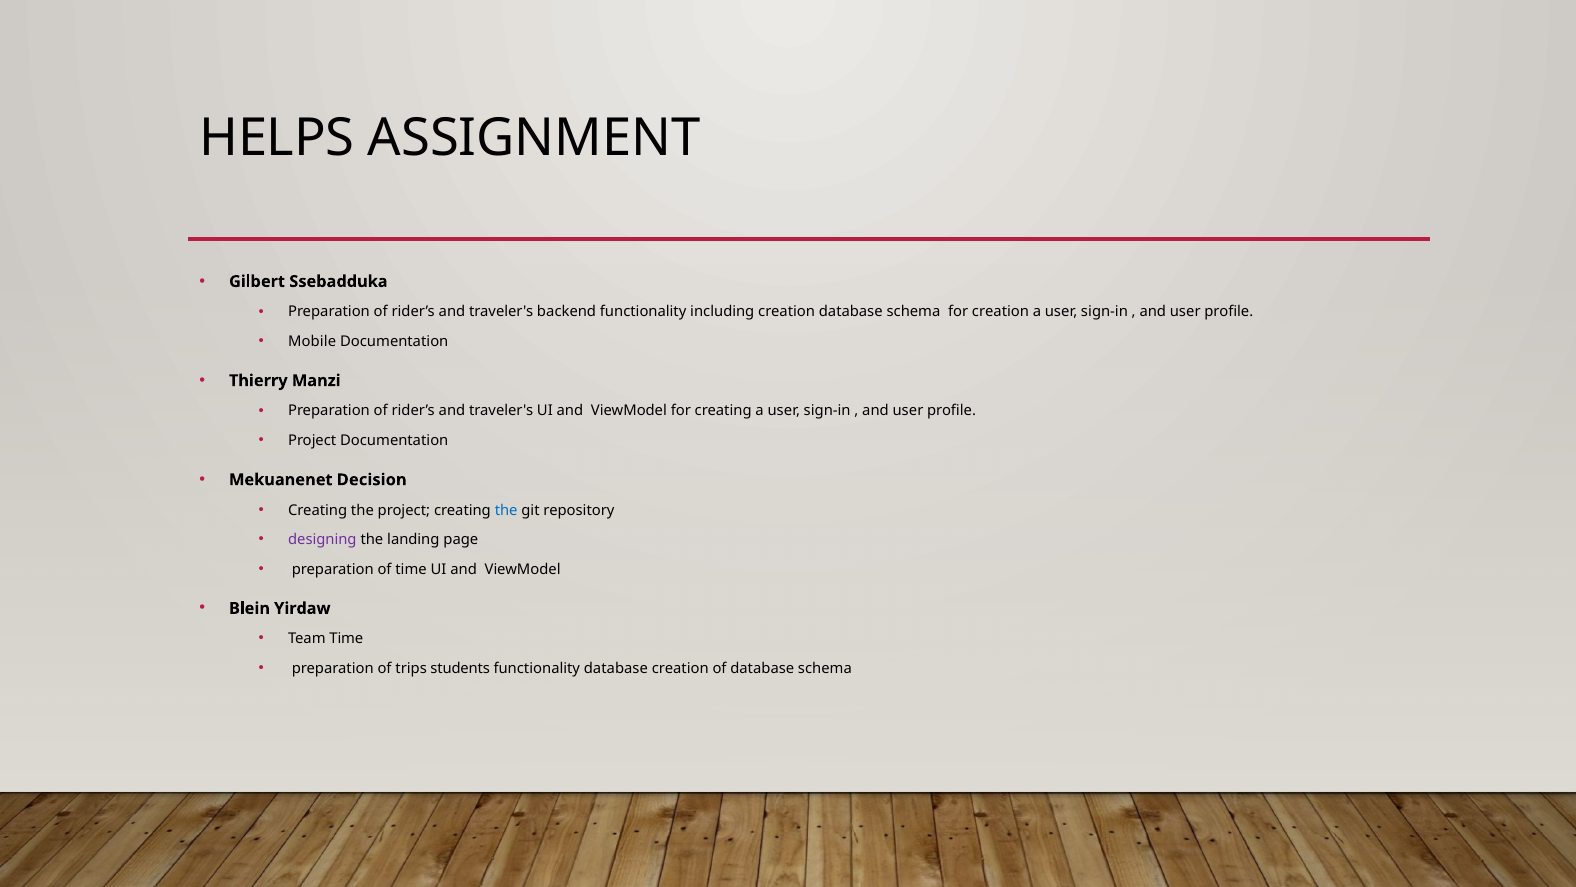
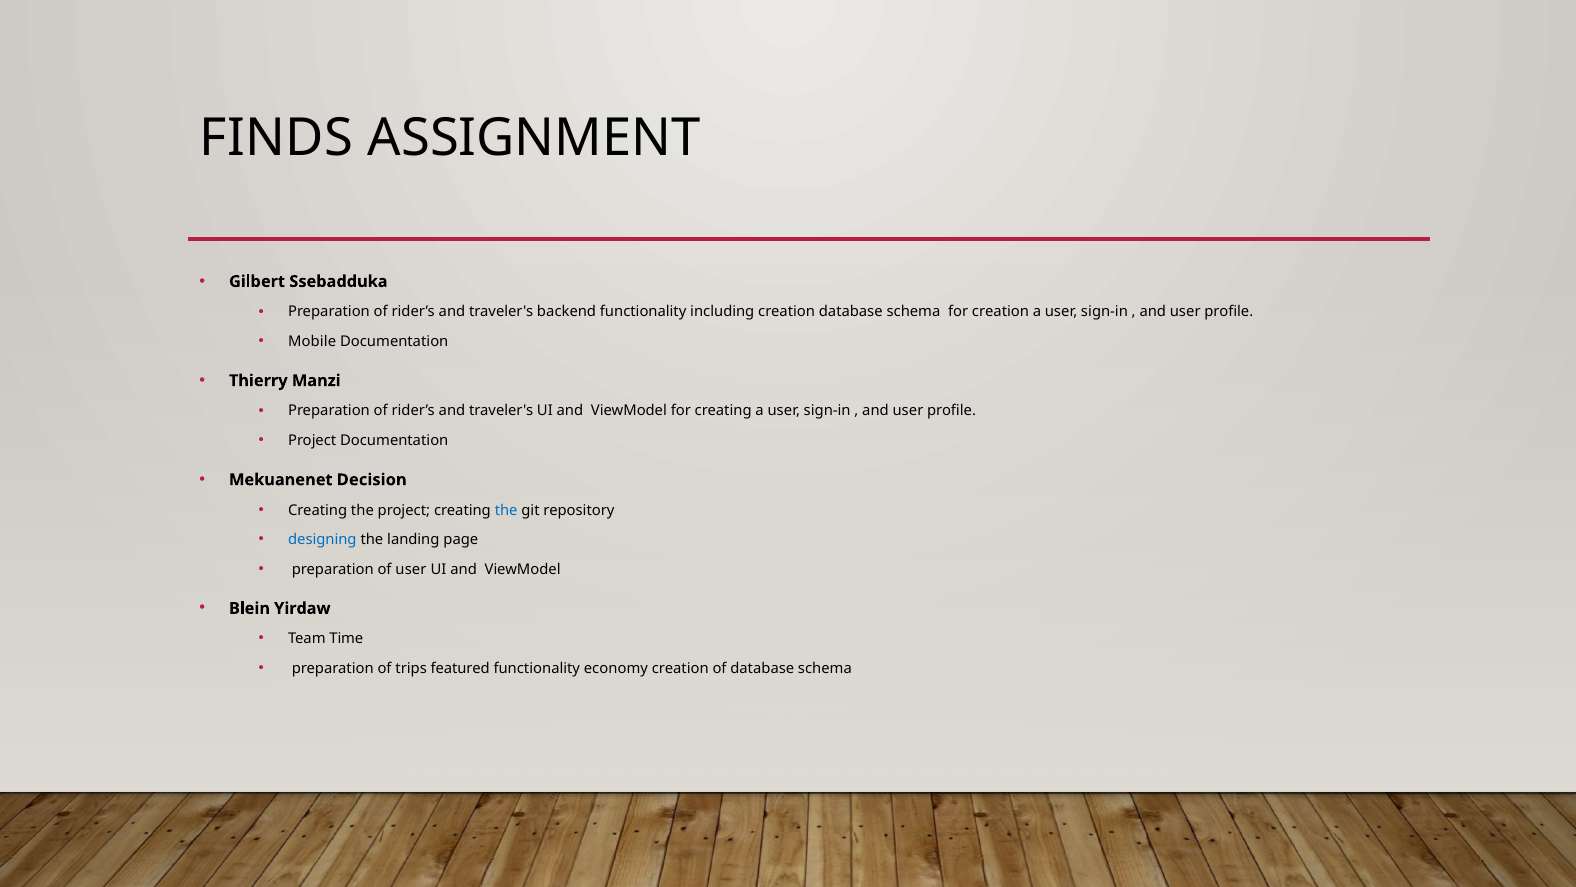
HELPS: HELPS -> FINDS (277, 138)
designing colour: purple -> blue (322, 539)
of time: time -> user (411, 569)
students: students -> featured (460, 668)
functionality database: database -> economy (616, 668)
